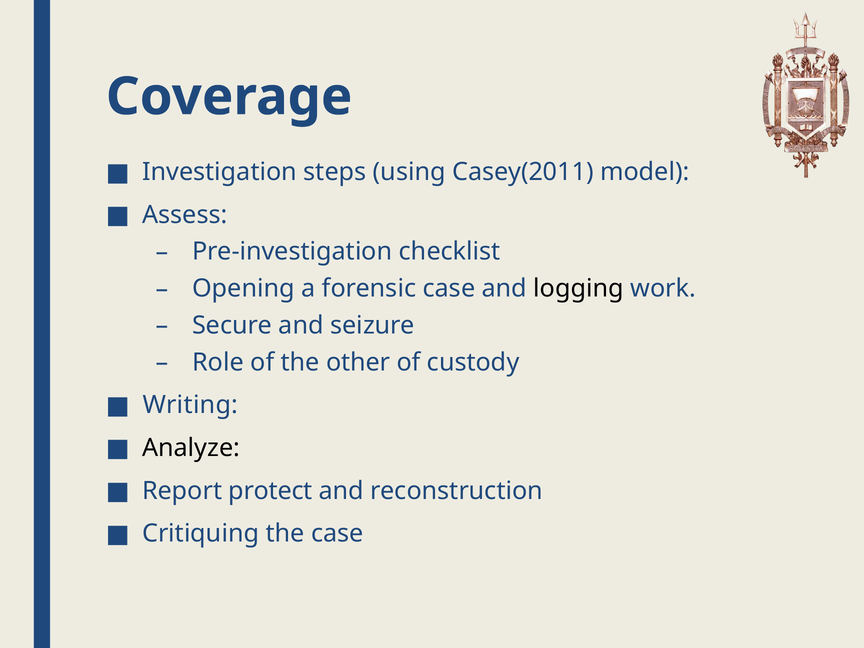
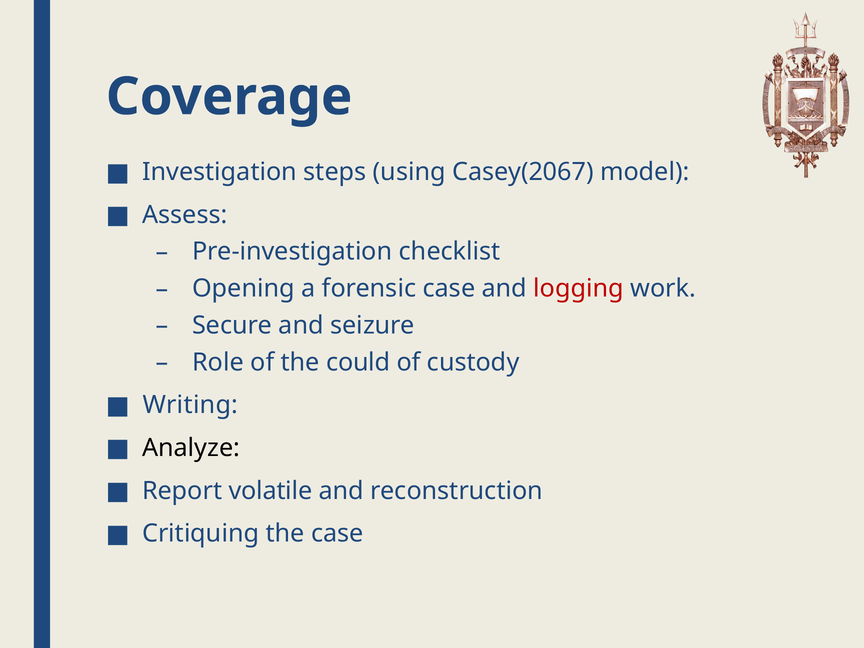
Casey(2011: Casey(2011 -> Casey(2067 (523, 172)
logging colour: black -> red (579, 289)
other: other -> could (358, 362)
protect: protect -> volatile (270, 491)
